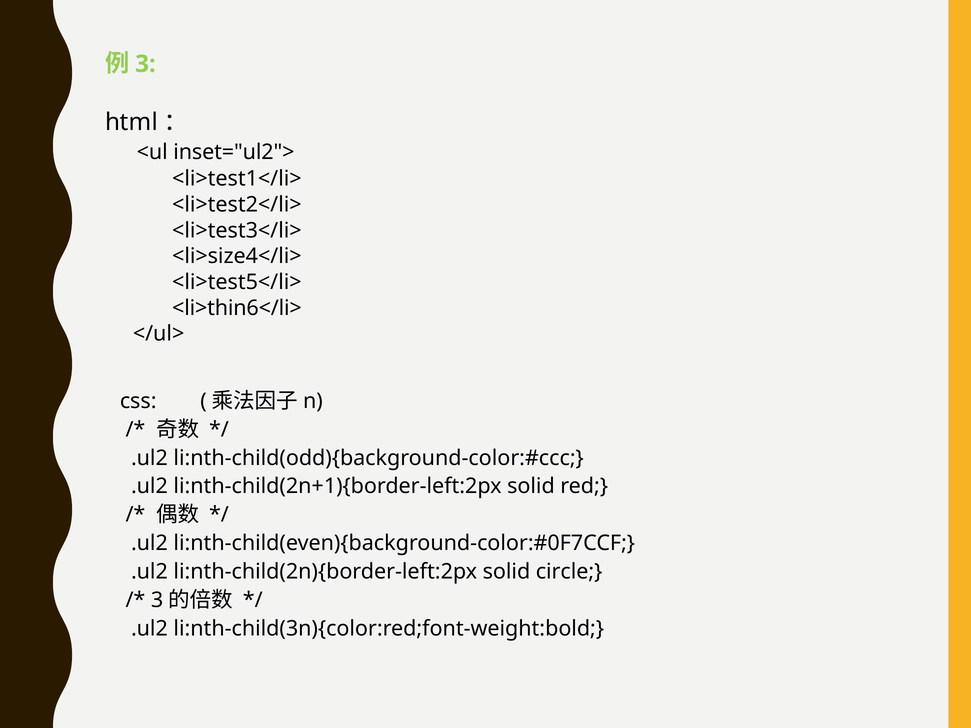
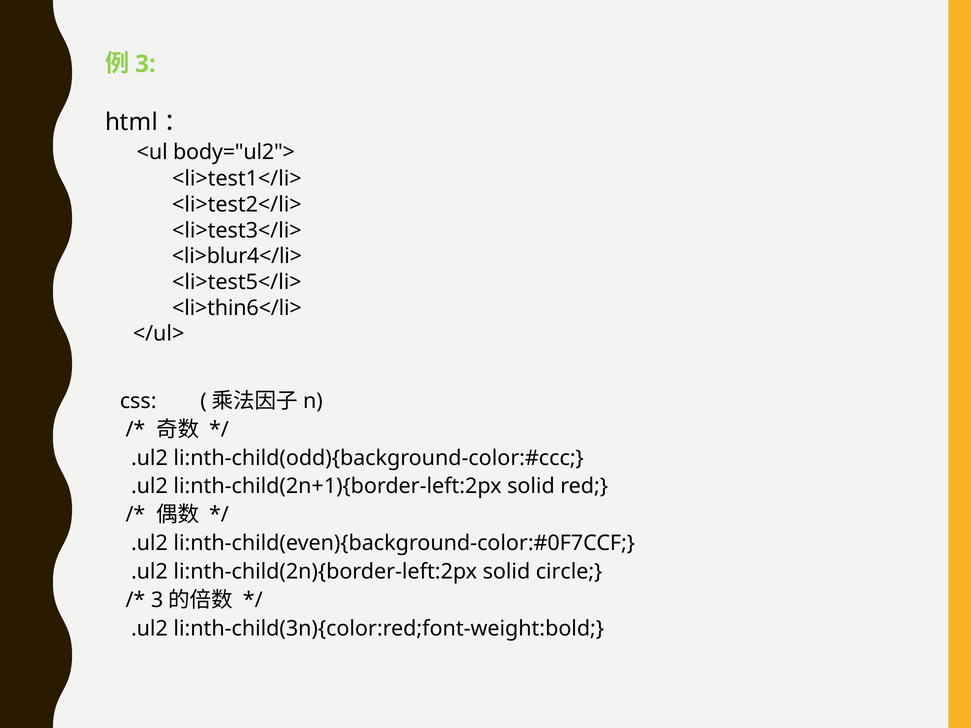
inset="ul2">: inset="ul2"> -> body="ul2"> (234, 152)
<li>size4</li>: <li>size4</li> -> <li>blur4</li> (237, 256)
